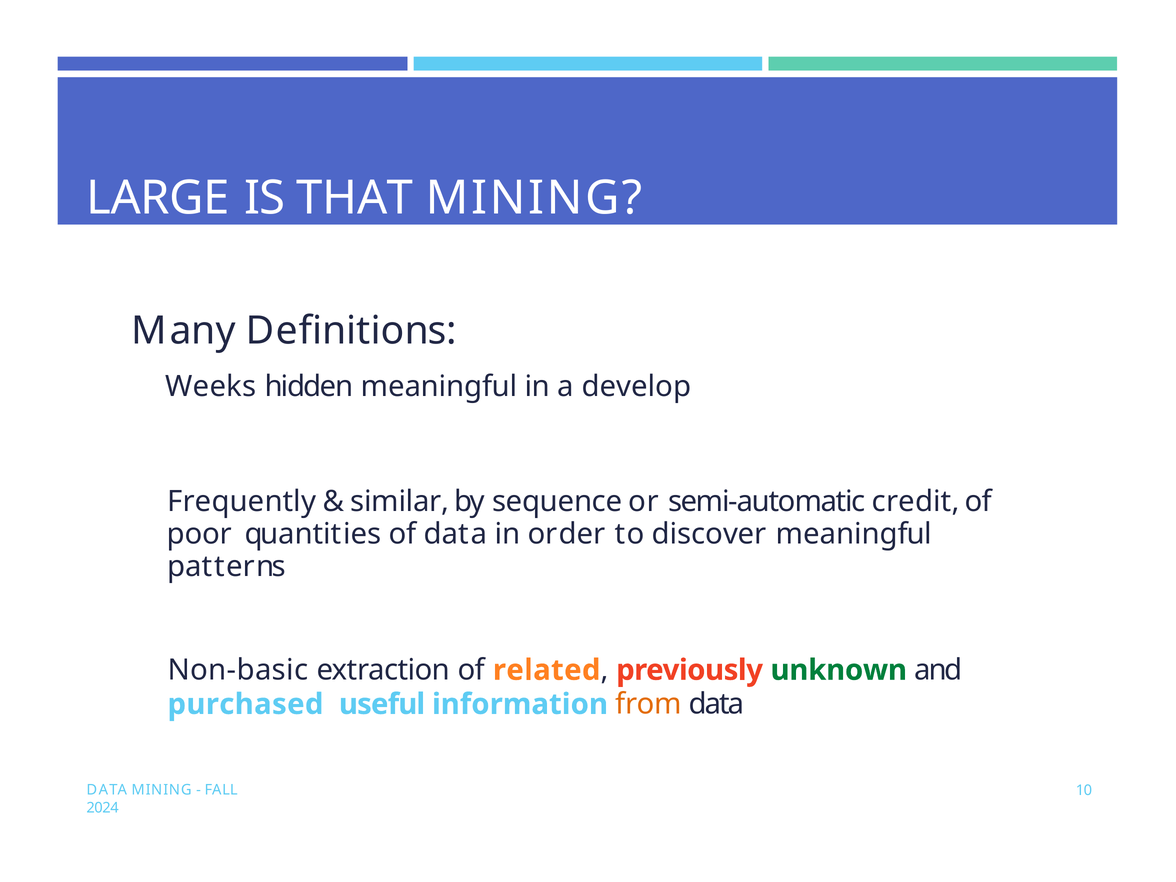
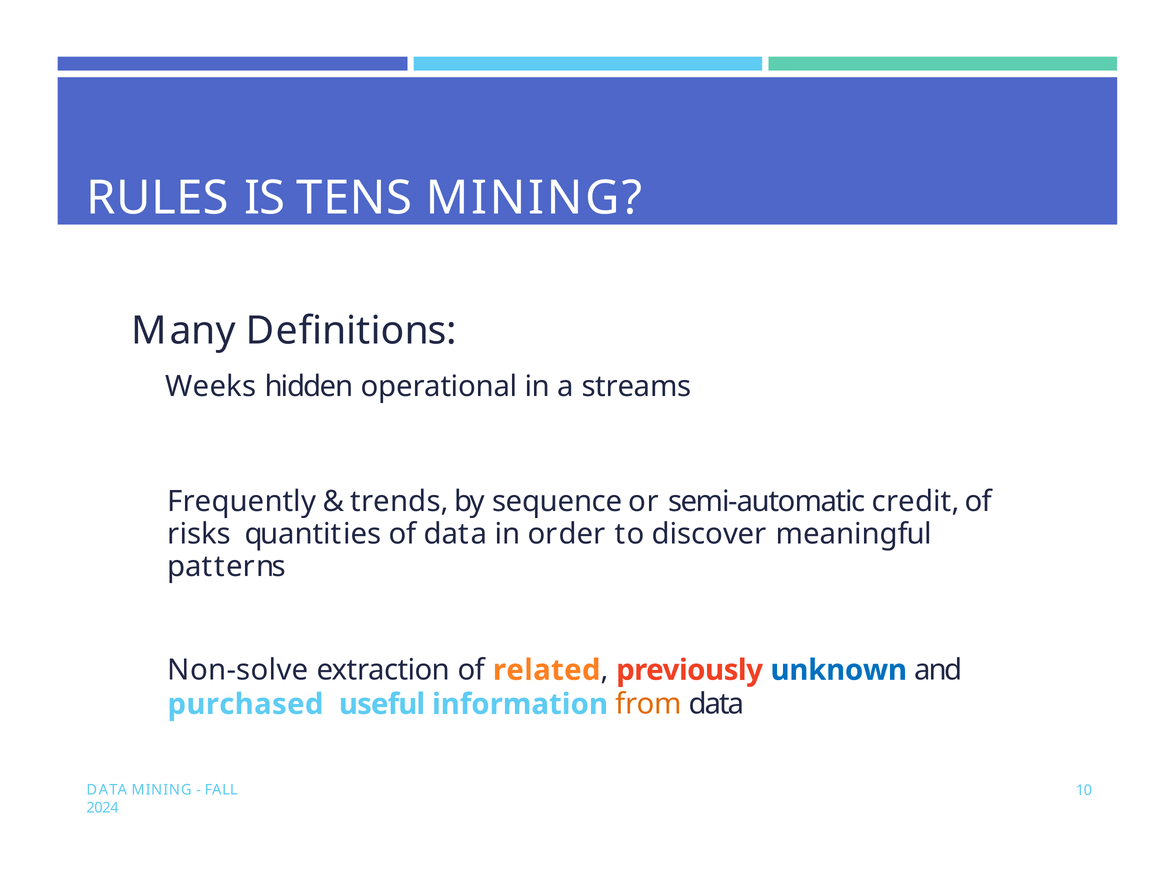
LARGE: LARGE -> RULES (158, 198)
THAT: THAT -> TENS (354, 198)
hidden meaningful: meaningful -> operational (439, 387)
develop: develop -> streams (636, 387)
similar: similar -> trends (400, 502)
poor: poor -> risks (199, 534)
Non-basic: Non-basic -> Non-solve (238, 670)
unknown colour: green -> blue (839, 670)
